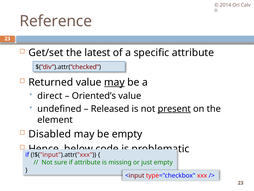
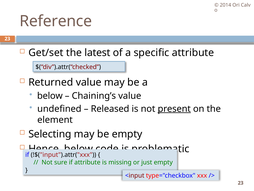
may underline: present -> none (114, 82)
direct: direct -> below (50, 96)
Oriented’s: Oriented’s -> Chaining’s (94, 96)
Disabled: Disabled -> Selecting (50, 134)
